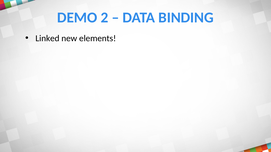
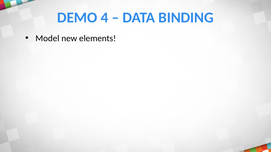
2: 2 -> 4 (104, 18)
Linked: Linked -> Model (47, 38)
